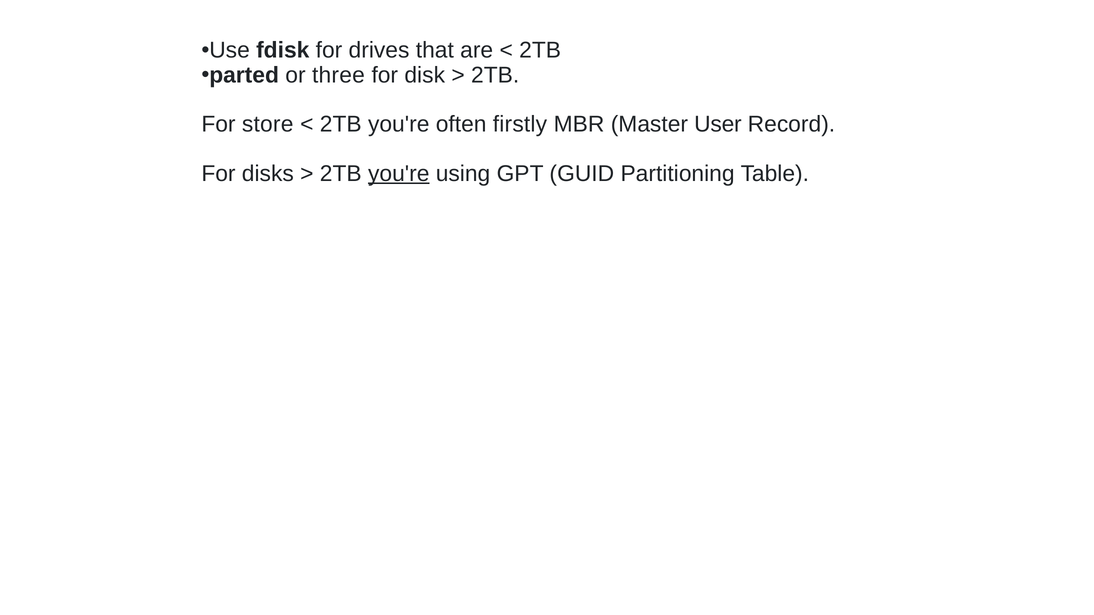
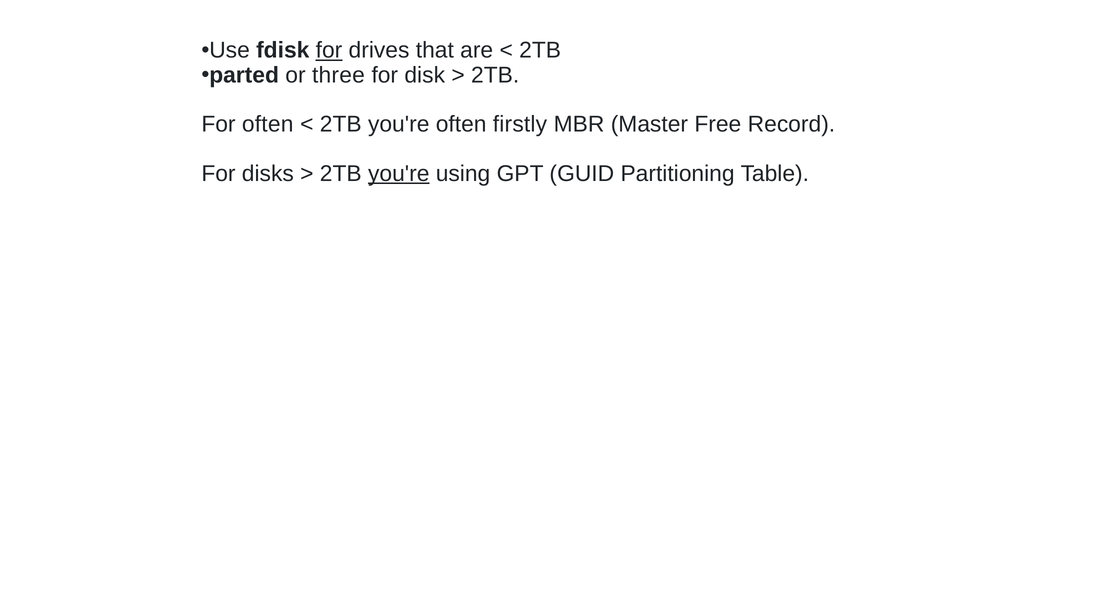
for underline: none -> present (329, 50)
For store: store -> often (268, 124)
User: User -> Free (718, 124)
